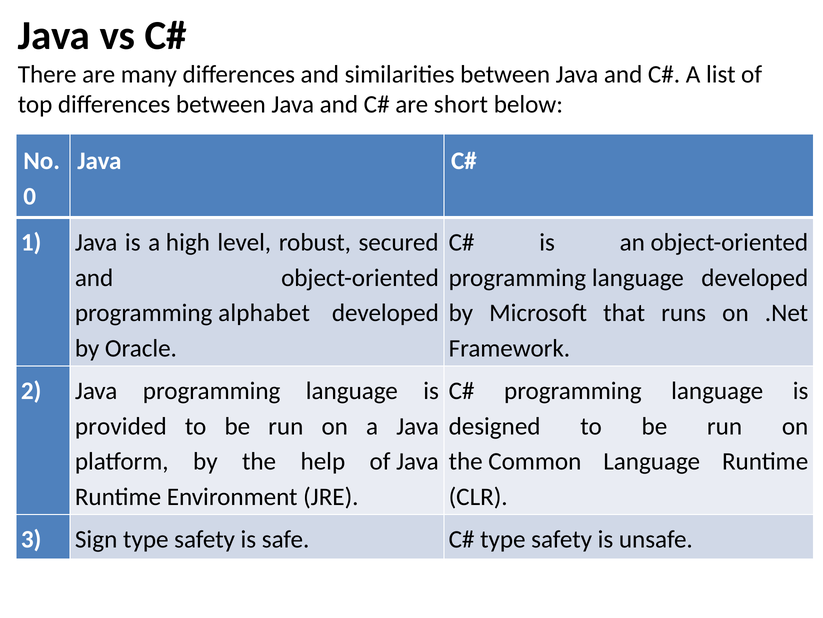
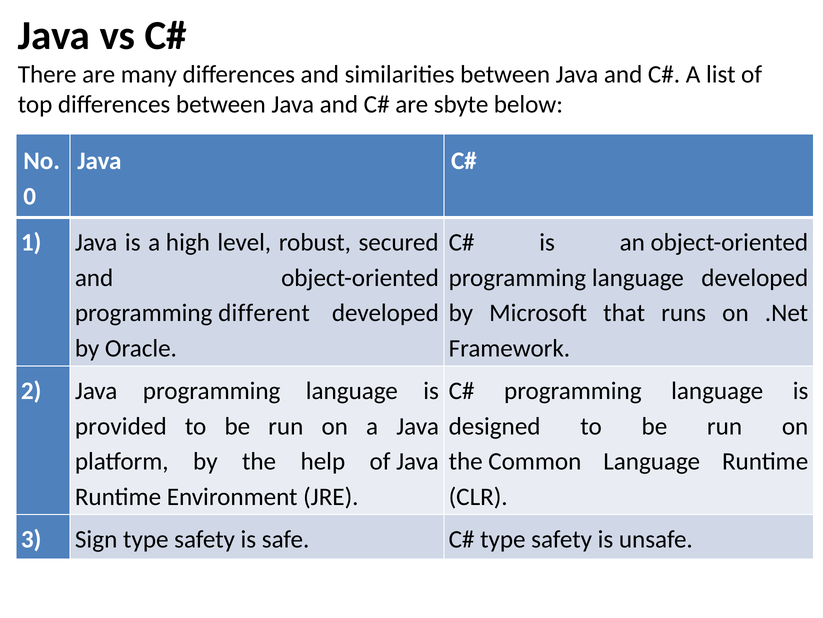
short: short -> sbyte (461, 104)
alphabet: alphabet -> different (264, 313)
